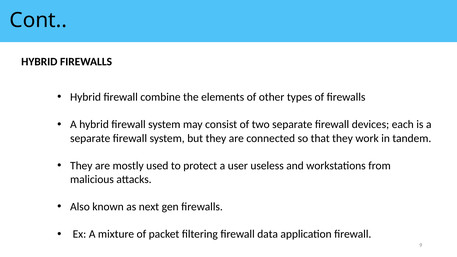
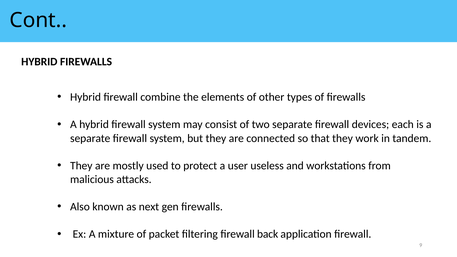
data: data -> back (268, 234)
